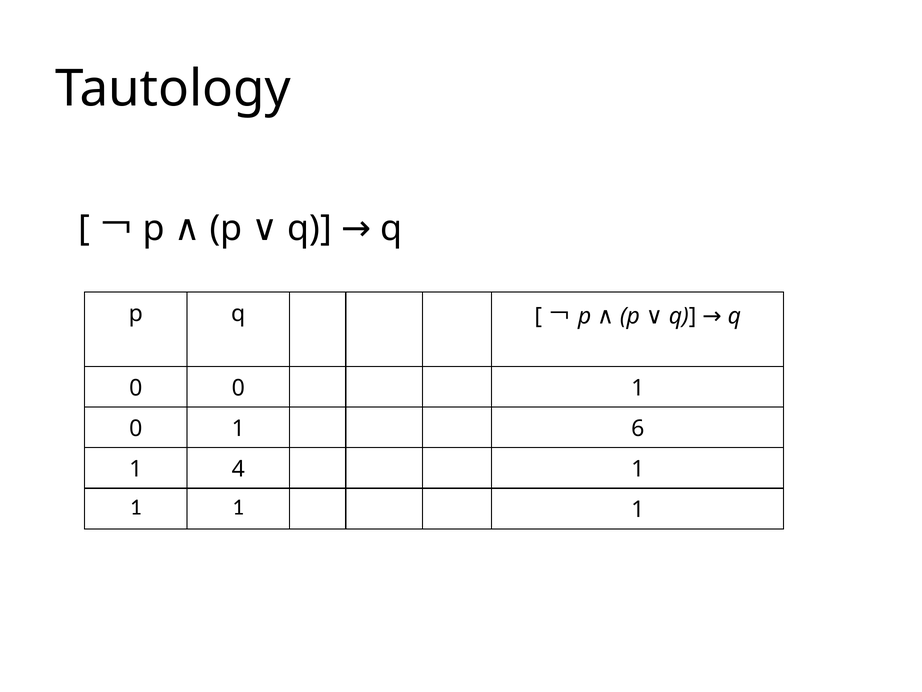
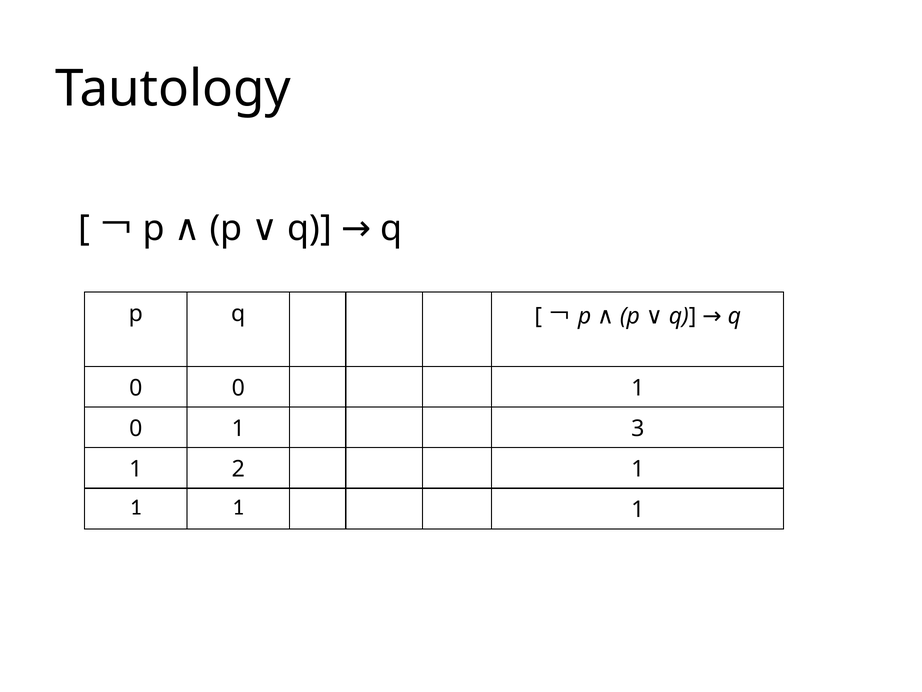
6: 6 -> 3 (638, 428)
4: 4 -> 2 (238, 469)
